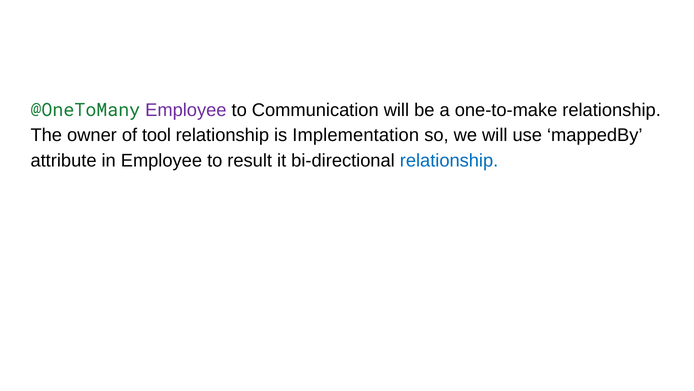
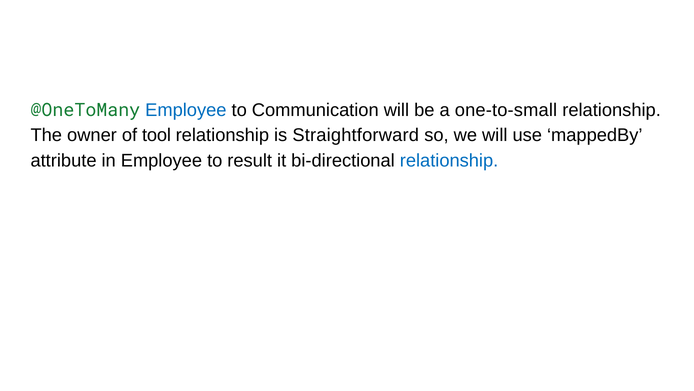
Employee colour: purple -> blue (186, 110)
one-to-make: one-to-make -> one-to-small (506, 110)
Implementation: Implementation -> Straightforward (356, 135)
